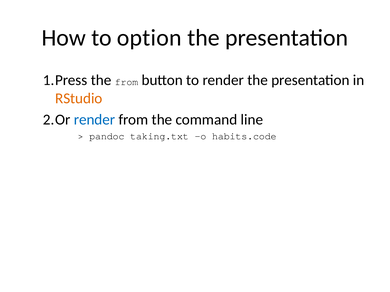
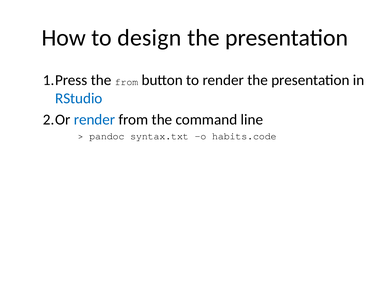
option: option -> design (149, 38)
RStudio colour: orange -> blue (79, 99)
taking.txt: taking.txt -> syntax.txt (159, 136)
